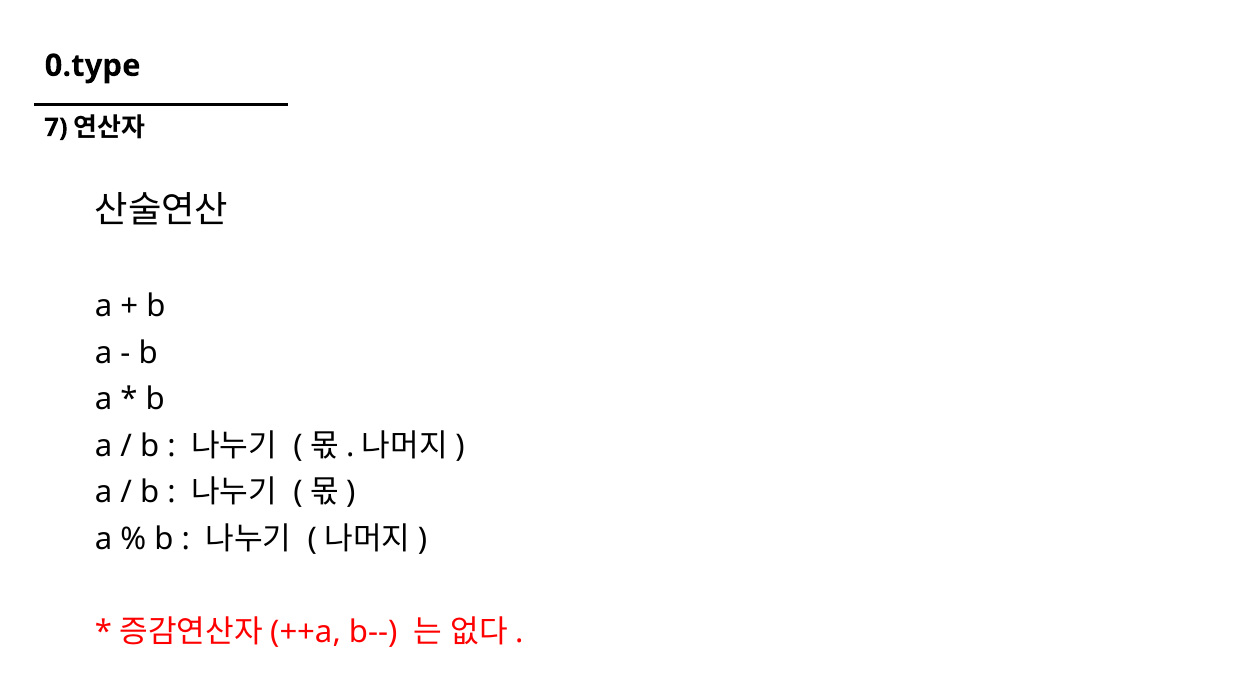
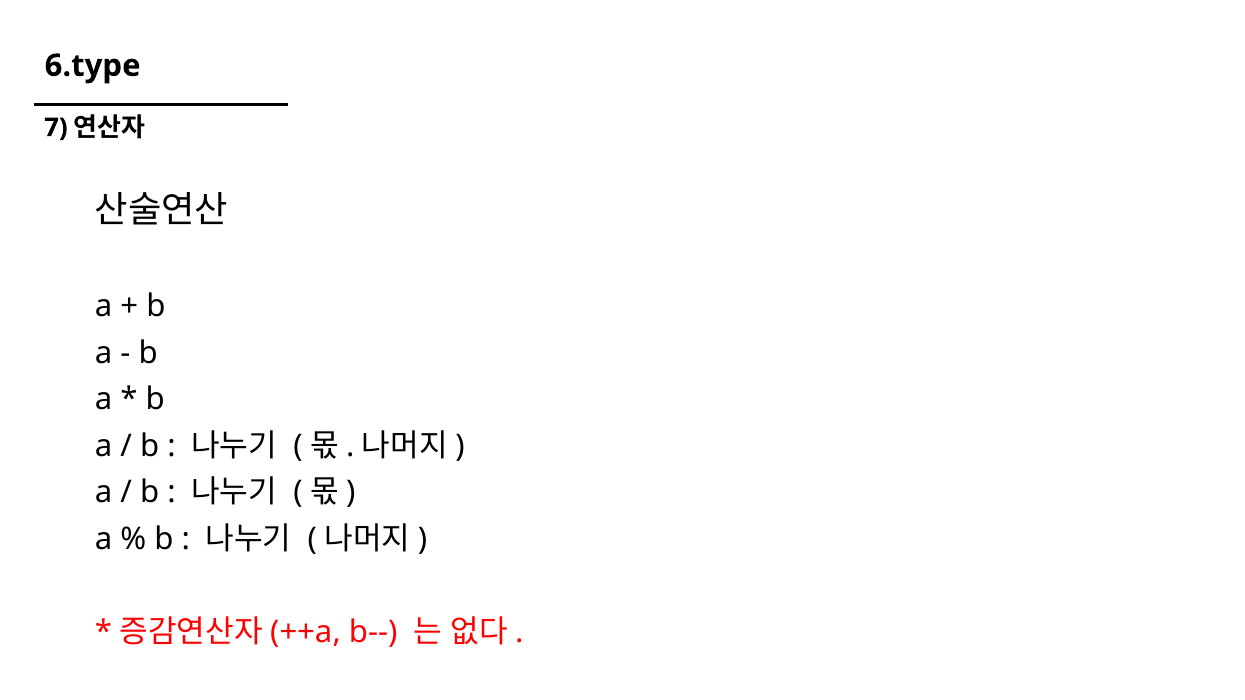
0.type: 0.type -> 6.type (93, 66)
